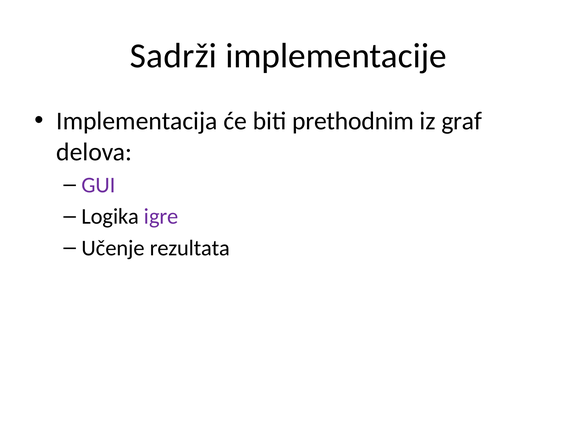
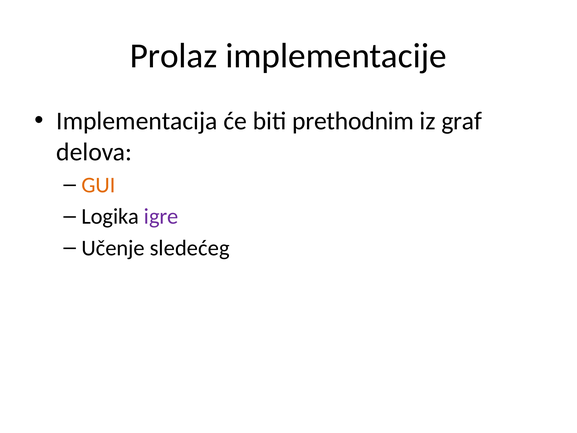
Sadrži: Sadrži -> Prolaz (174, 56)
GUI colour: purple -> orange (99, 185)
rezultata: rezultata -> sledećeg (190, 248)
